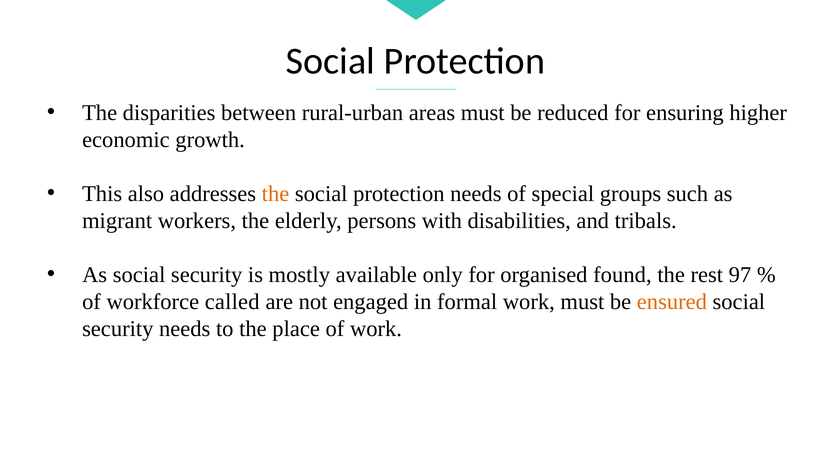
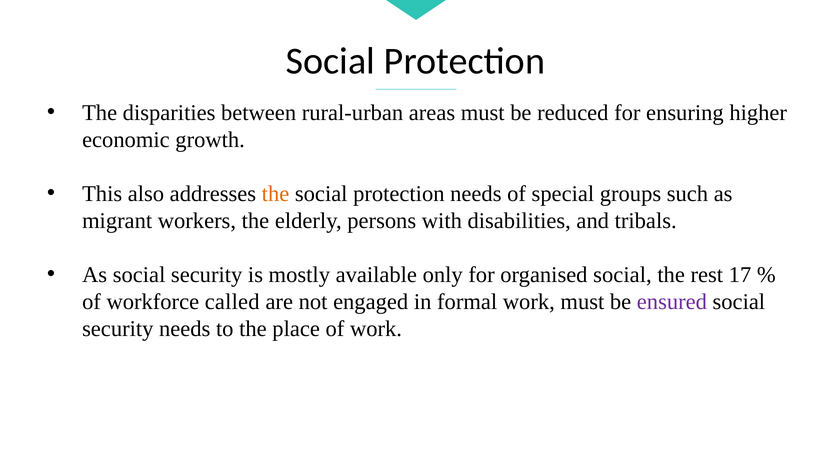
organised found: found -> social (622, 275)
97: 97 -> 17 (740, 275)
ensured colour: orange -> purple (672, 302)
